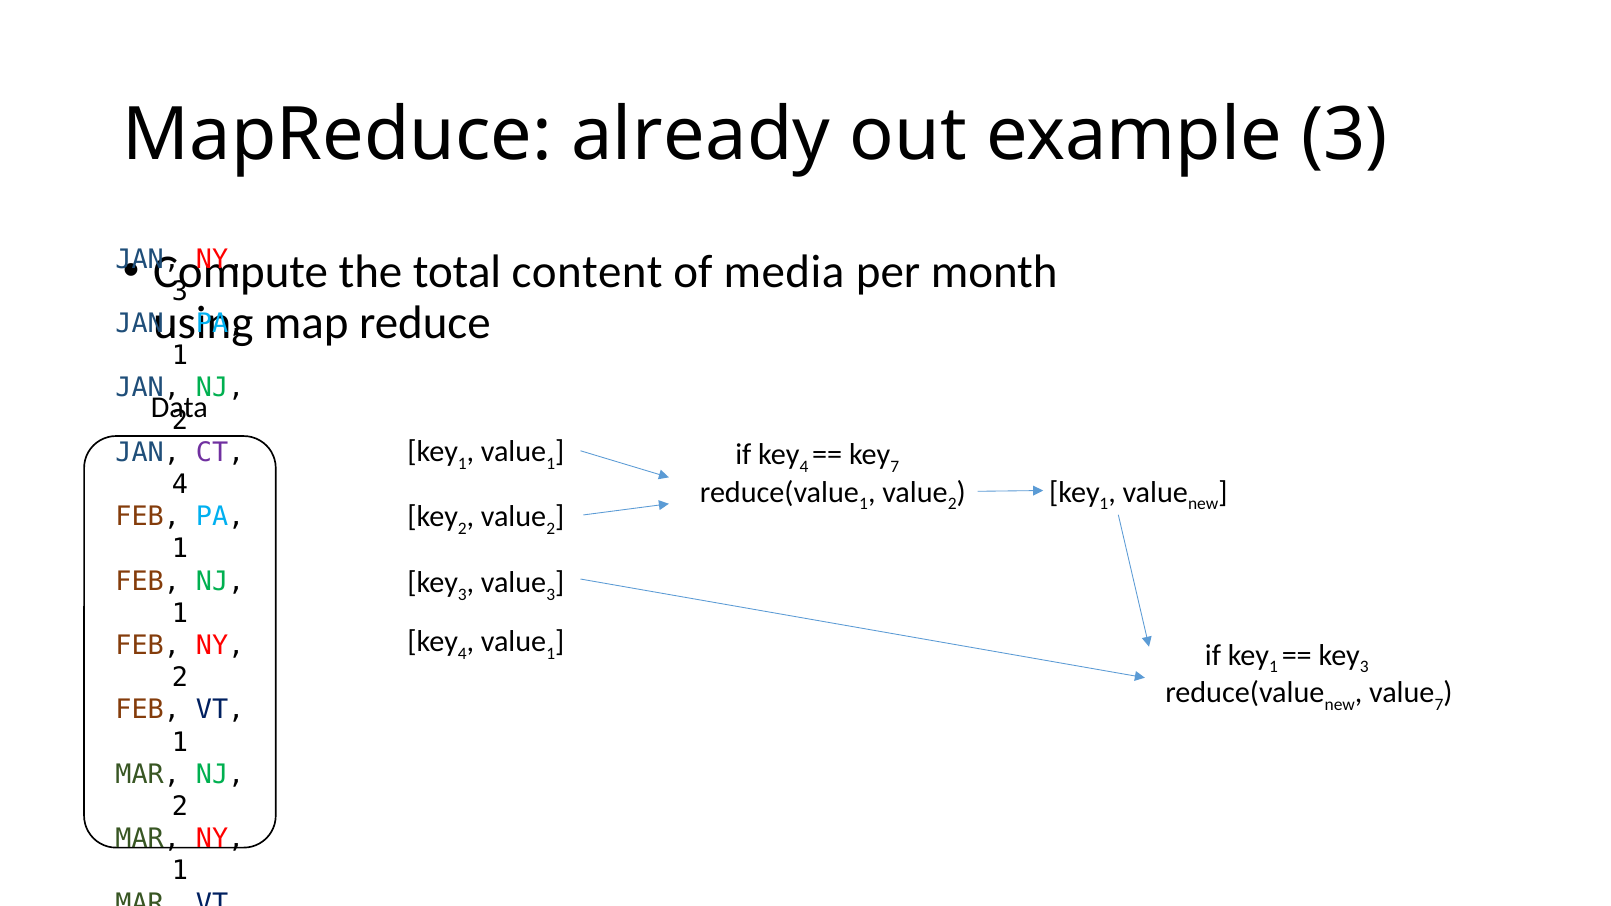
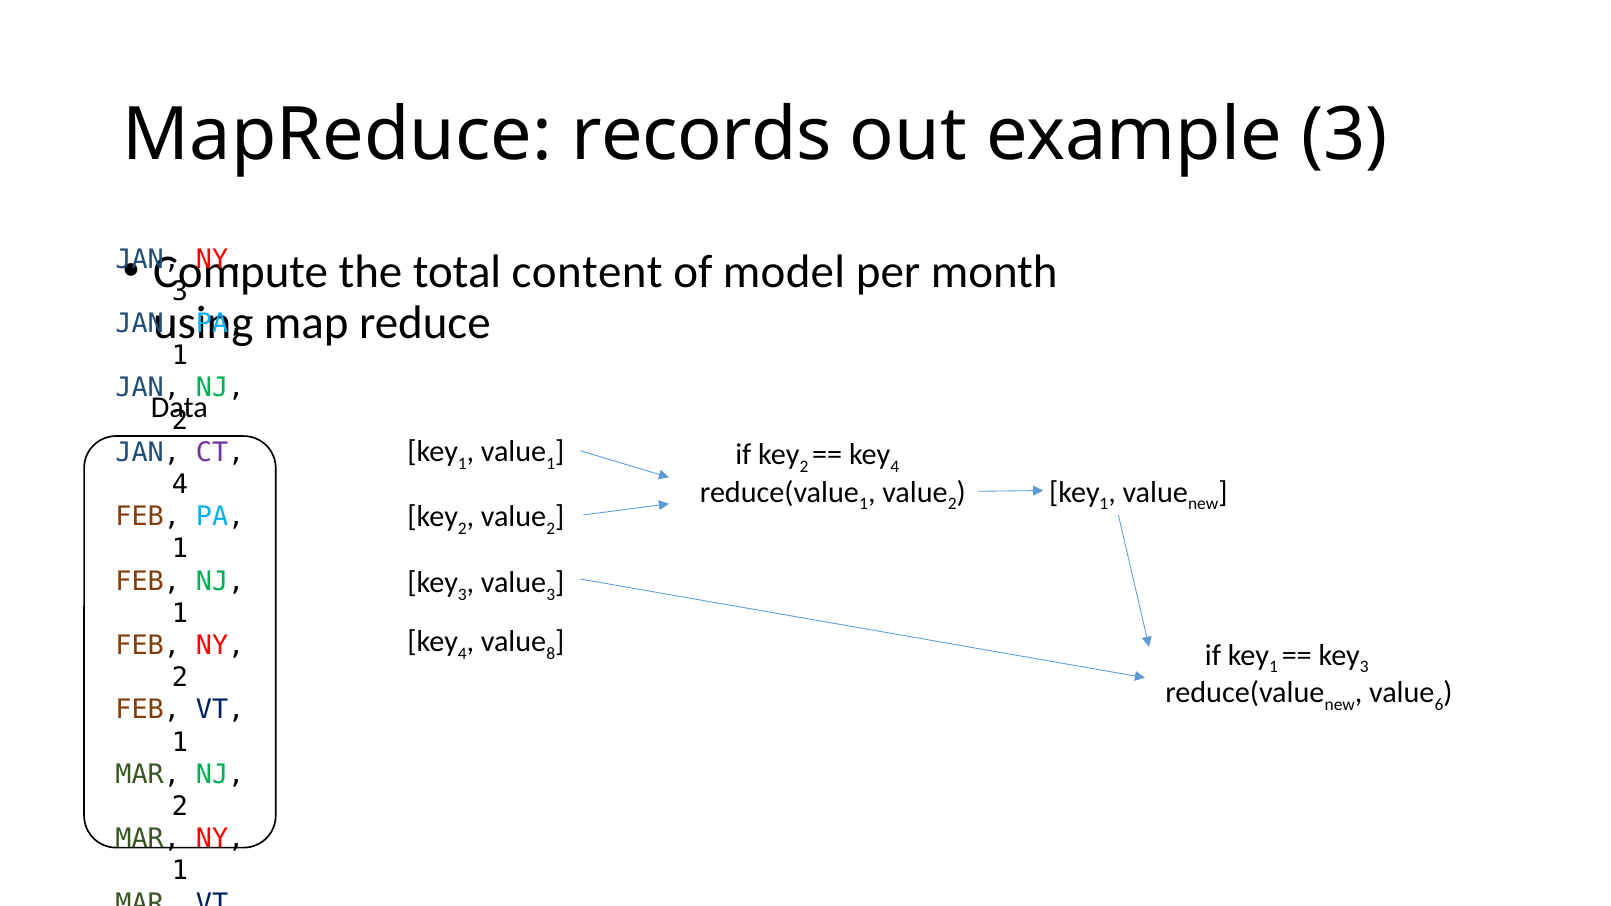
already: already -> records (701, 135)
media: media -> model (784, 272)
4: 4 -> 2 (804, 467)
7: 7 -> 4 (895, 467)
1: 1 -> 8 (551, 654)
7: 7 -> 6 (1439, 705)
